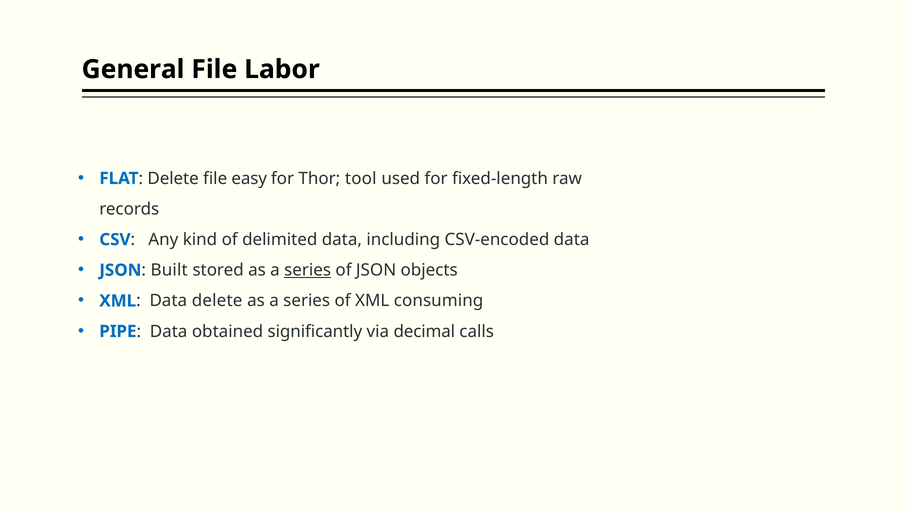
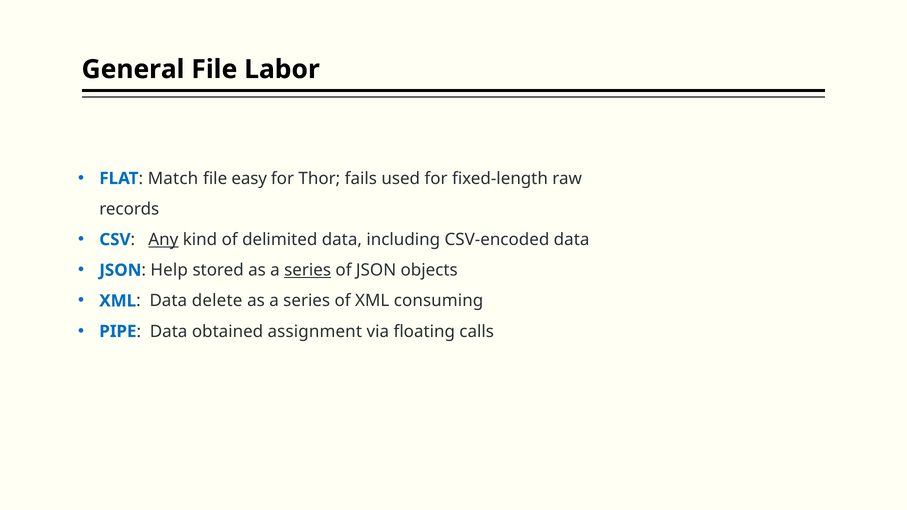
Delete: Delete -> Match (173, 178)
tool: tool -> fails (361, 178)
Any underline: none -> present (163, 240)
Built: Built -> Help (169, 270)
significantly: significantly -> assignment (315, 332)
decimal: decimal -> floating (424, 332)
